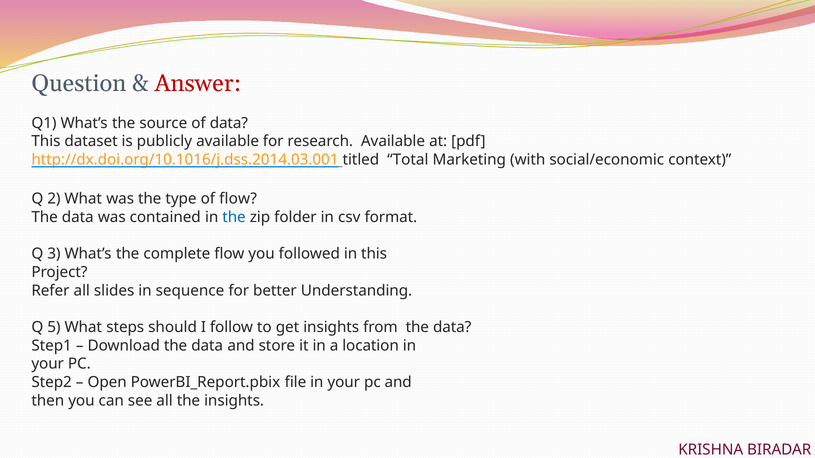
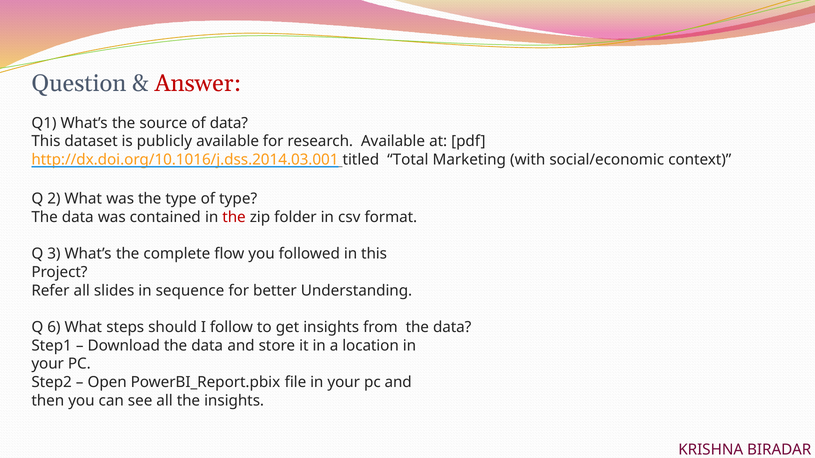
of flow: flow -> type (238, 199)
the colour: blue -> red (234, 217)
5: 5 -> 6 (54, 327)
